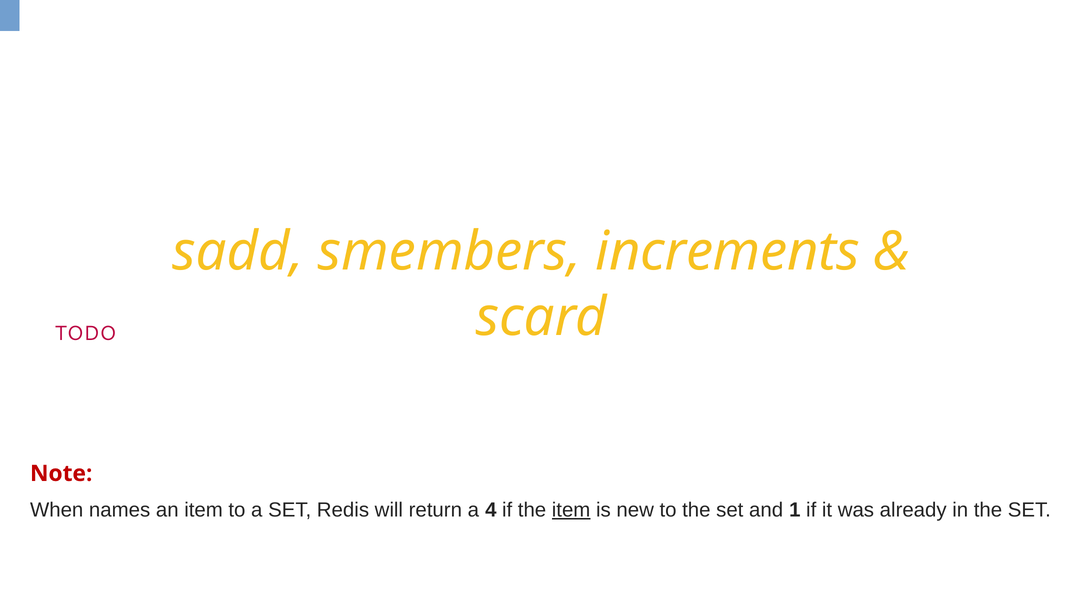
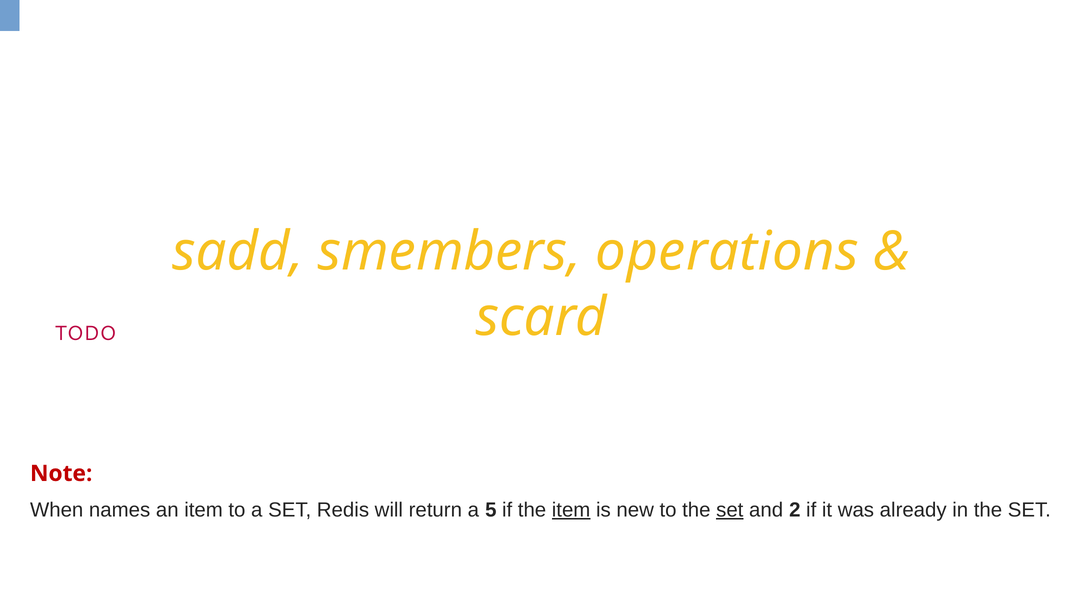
increments: increments -> operations (727, 251)
4: 4 -> 5 (491, 510)
set underline: none -> present (730, 510)
1: 1 -> 2 (795, 510)
